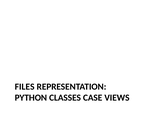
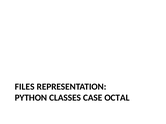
VIEWS: VIEWS -> OCTAL (117, 98)
